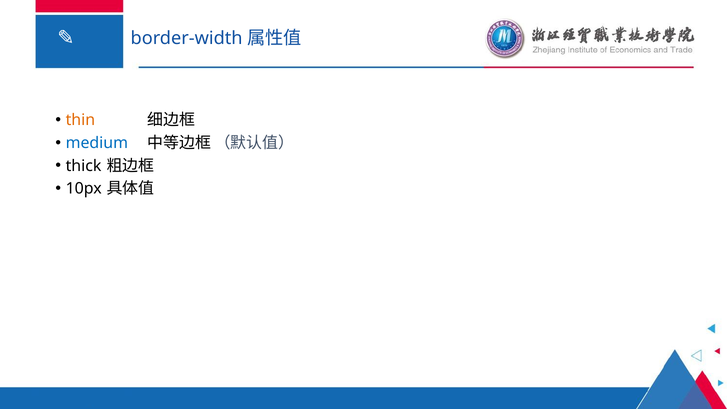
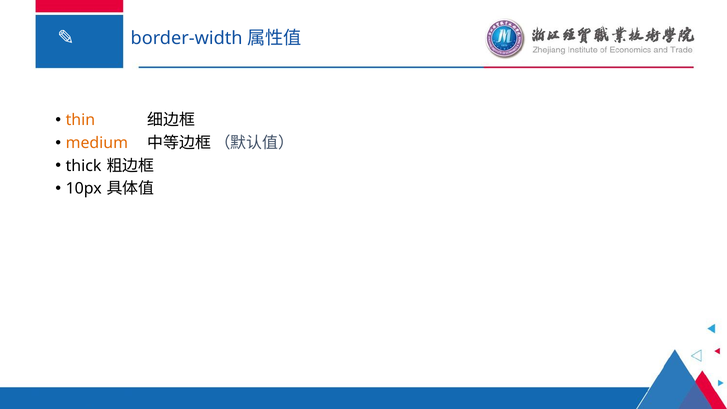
medium colour: blue -> orange (97, 143)
